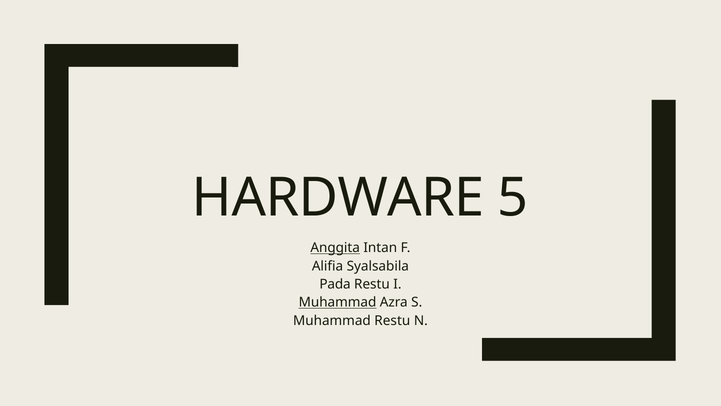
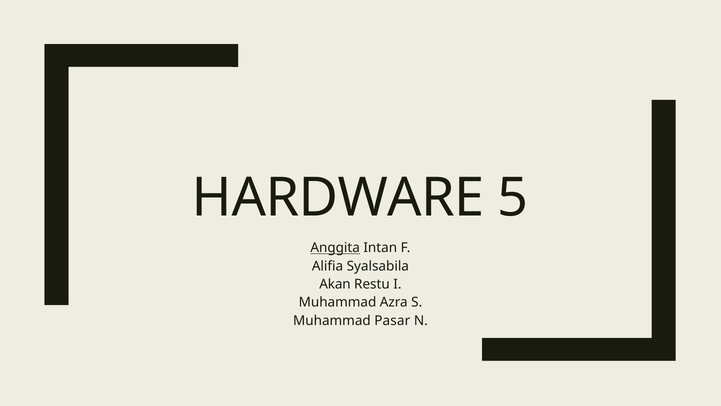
Pada: Pada -> Akan (335, 284)
Muhammad underline: present -> none (337, 302)
Muhammad Restu: Restu -> Pasar (392, 320)
